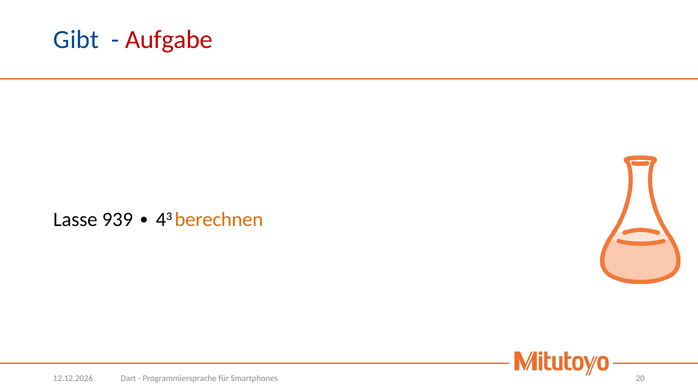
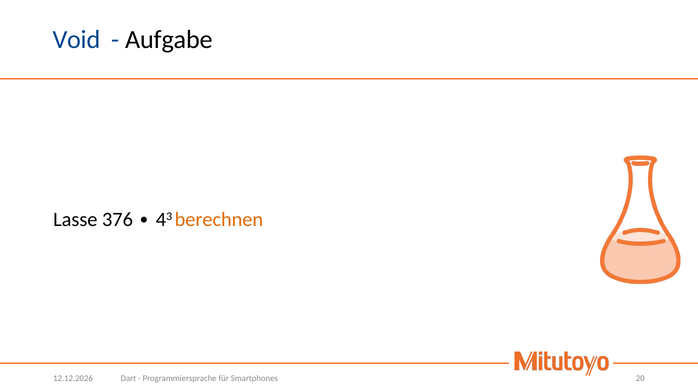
Gibt: Gibt -> Void (77, 39)
Aufgabe colour: red -> black (169, 39)
939: 939 -> 376 (118, 220)
